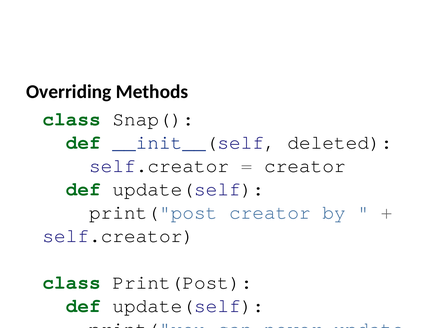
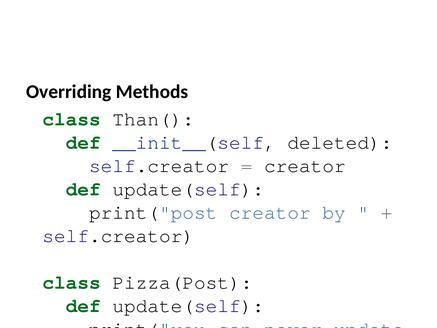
Snap(: Snap( -> Than( (153, 119)
Print(Post: Print(Post -> Pizza(Post (183, 282)
